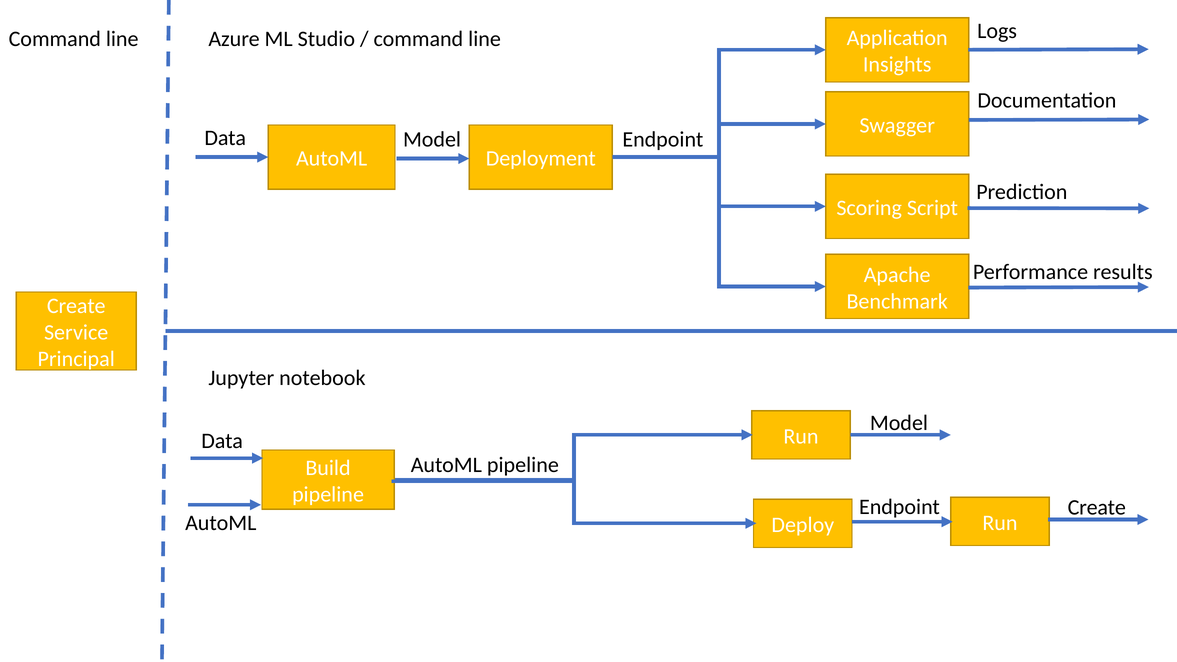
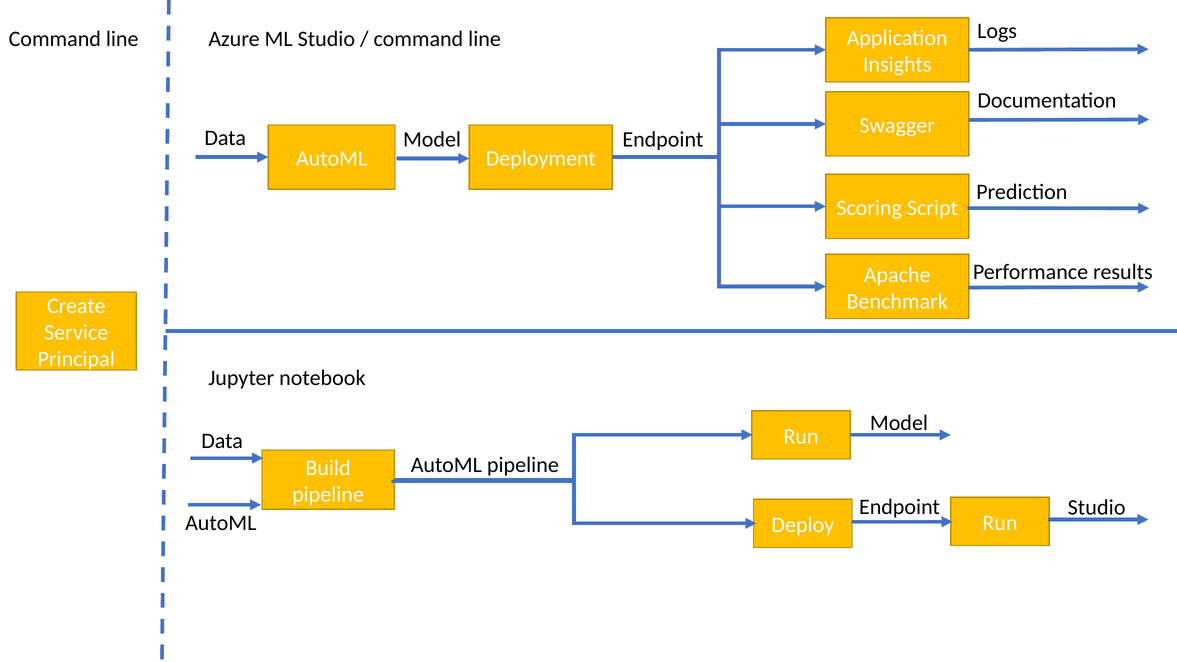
Endpoint Create: Create -> Studio (1097, 508)
